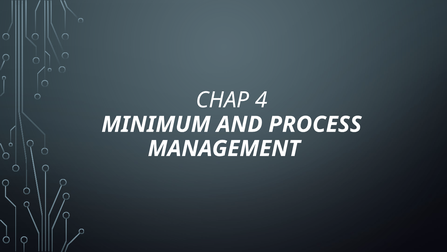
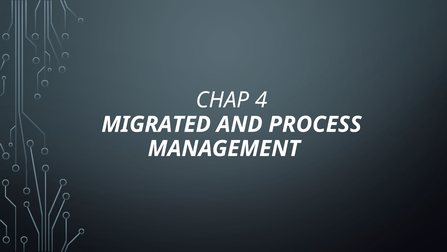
MINIMUM: MINIMUM -> MIGRATED (156, 124)
